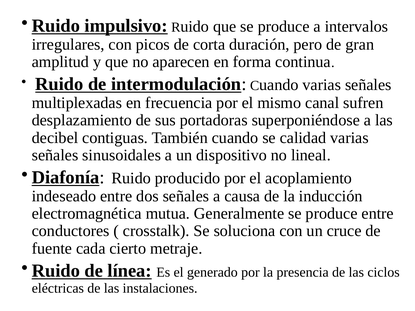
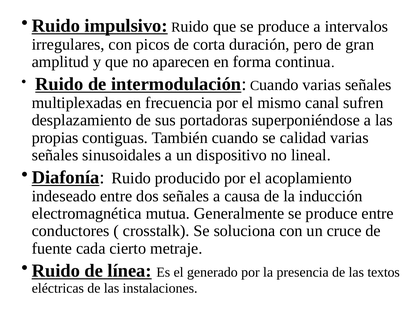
decibel: decibel -> propias (55, 138)
ciclos: ciclos -> textos (384, 273)
